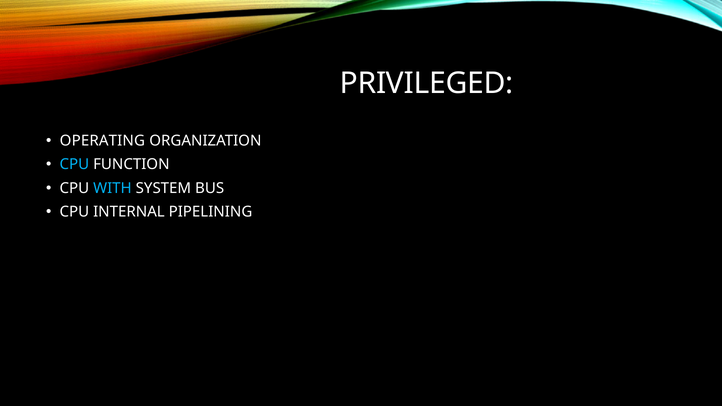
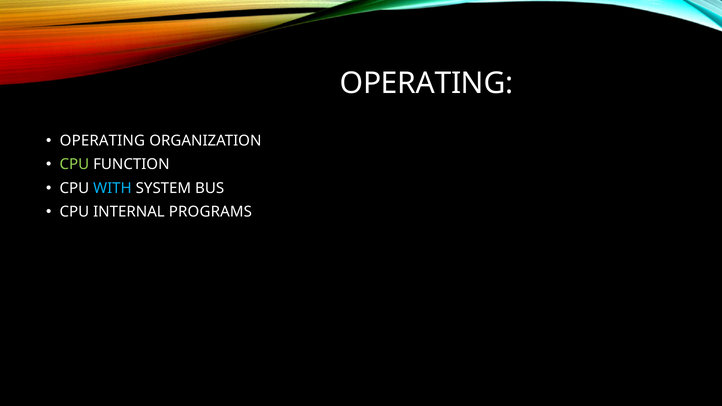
PRIVILEGED: PRIVILEGED -> OPERATING (427, 83)
CPU colour: light blue -> light green (74, 164)
PIPELINING: PIPELINING -> PROGRAMS (210, 212)
